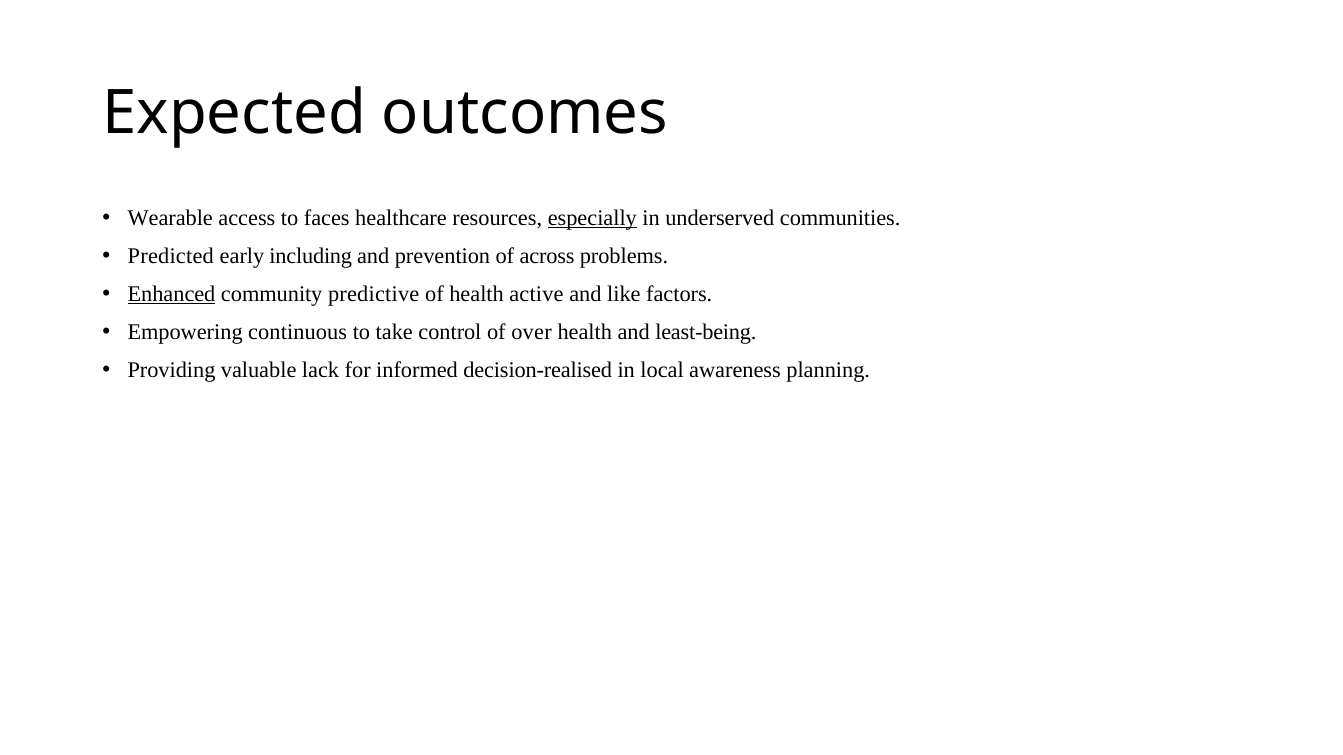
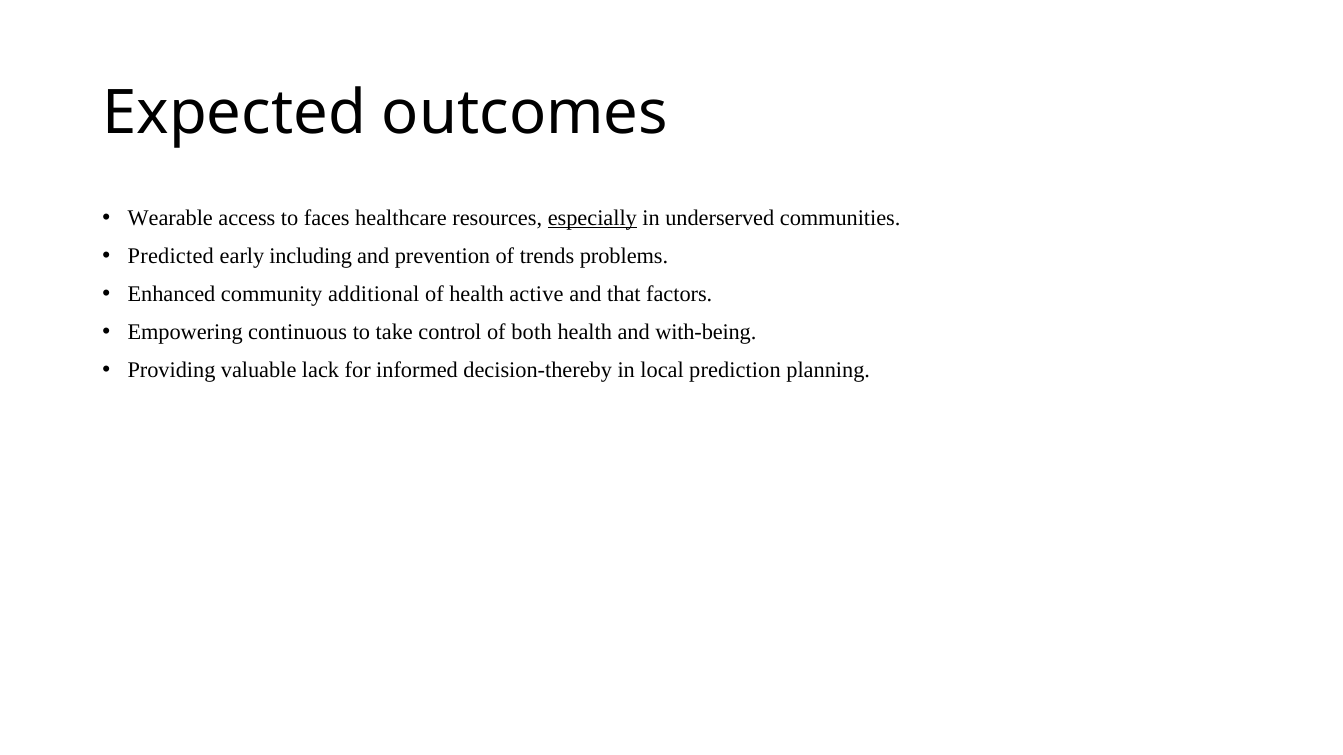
across: across -> trends (547, 256)
Enhanced underline: present -> none (172, 294)
predictive: predictive -> additional (374, 294)
like: like -> that (624, 294)
over: over -> both (532, 332)
least-being: least-being -> with-being (706, 332)
decision-realised: decision-realised -> decision-thereby (538, 370)
awareness: awareness -> prediction (735, 370)
